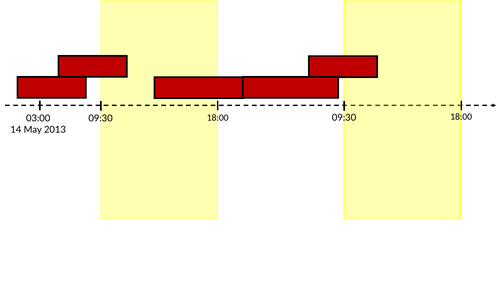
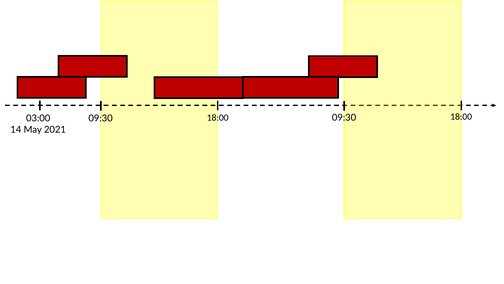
2013: 2013 -> 2021 (55, 130)
